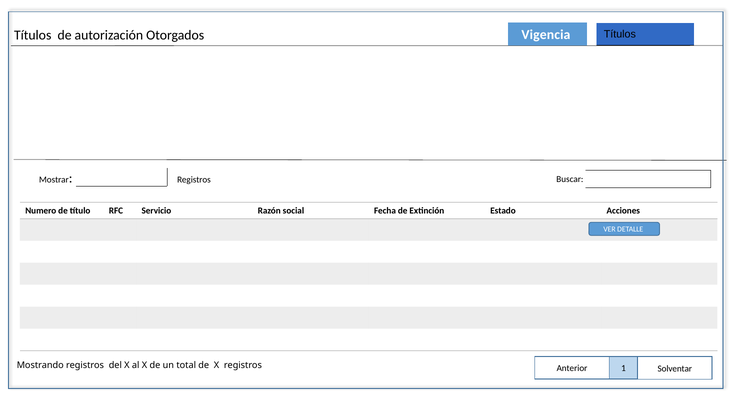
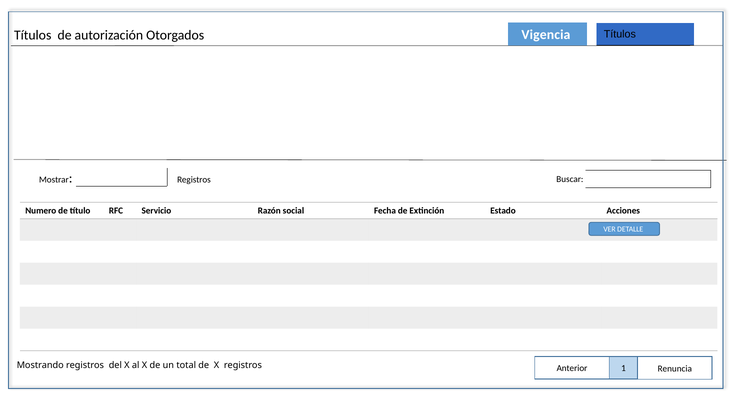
Solventar: Solventar -> Renuncia (675, 368)
